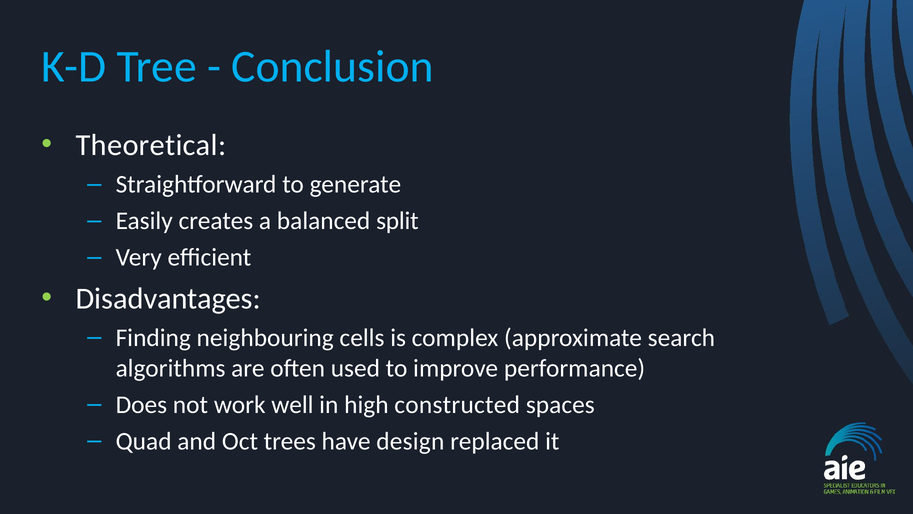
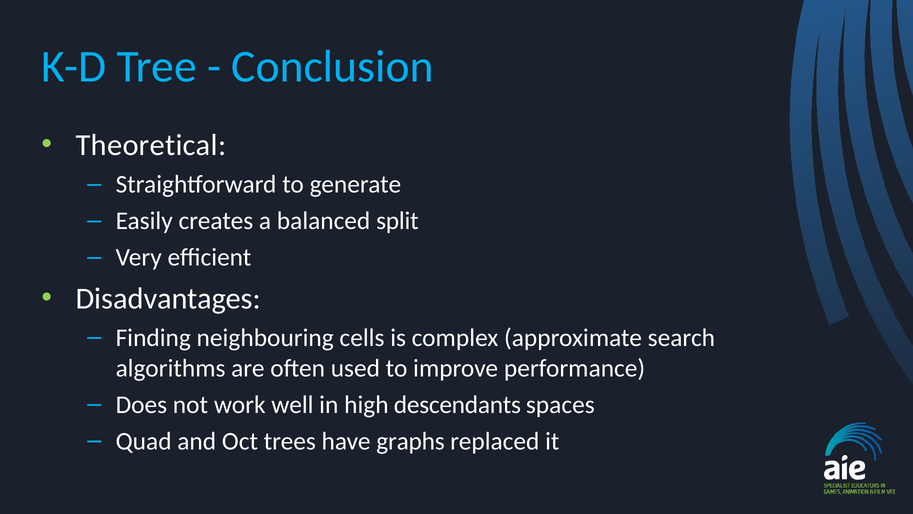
constructed: constructed -> descendants (457, 404)
design: design -> graphs (411, 441)
